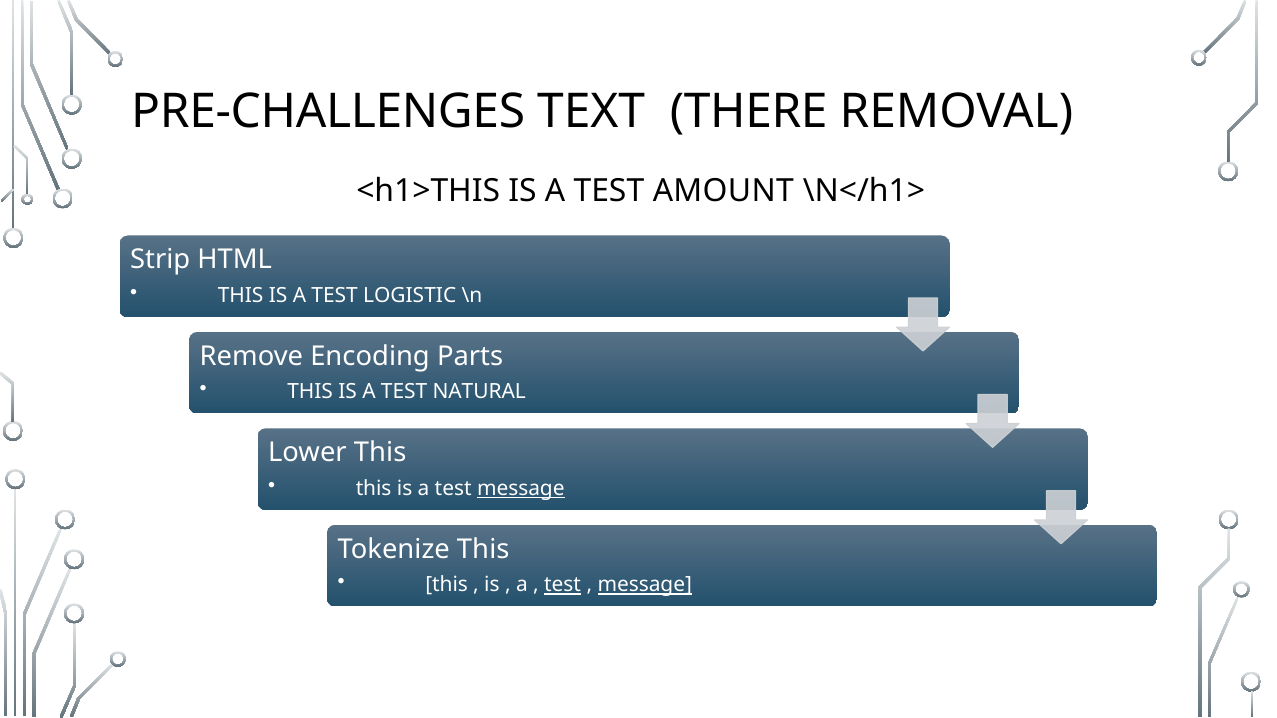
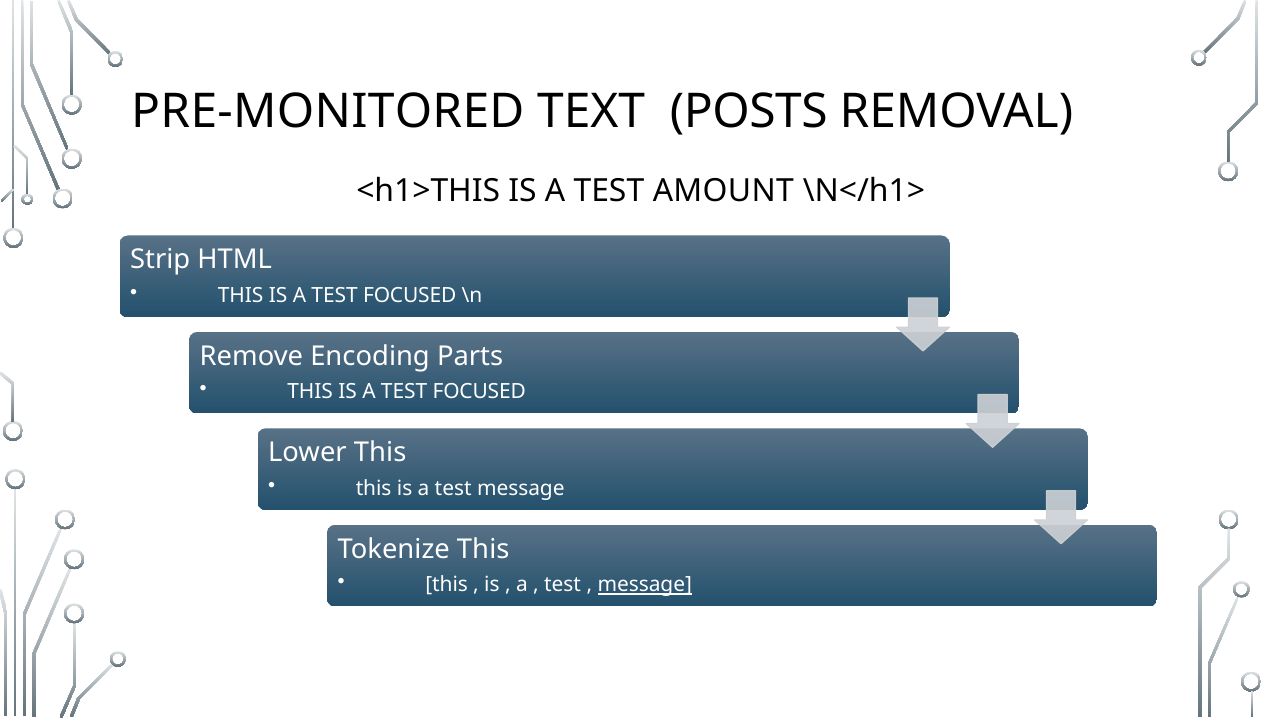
PRE-CHALLENGES: PRE-CHALLENGES -> PRE-MONITORED (328, 111)
THERE: THERE -> POSTS (749, 111)
LOGISTIC: LOGISTIC -> FOCUSED (410, 296)
NATURAL: NATURAL -> FOCUSED (479, 392)
message underline: present -> none (521, 489)
test underline: present -> none (563, 585)
